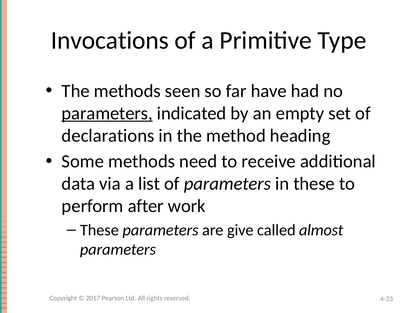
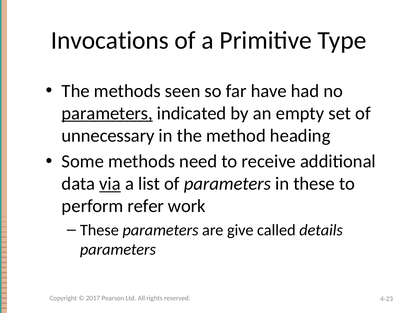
declarations: declarations -> unnecessary (108, 136)
via underline: none -> present (110, 184)
after: after -> refer (146, 206)
almost: almost -> details (321, 230)
